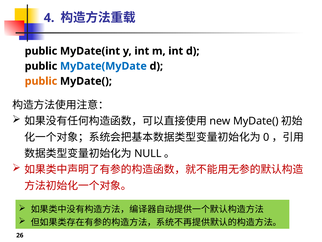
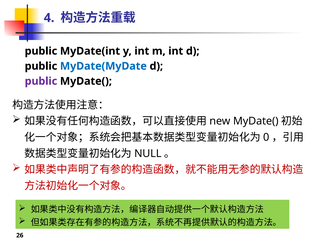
public colour: orange -> purple (41, 81)
